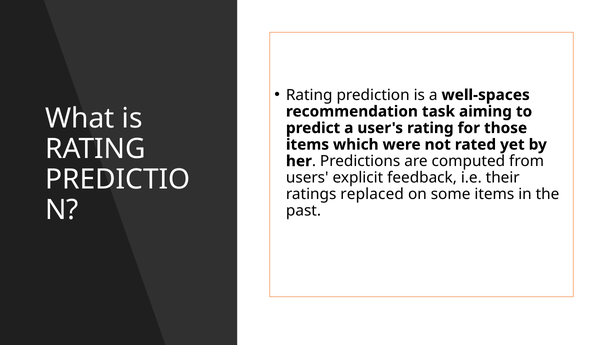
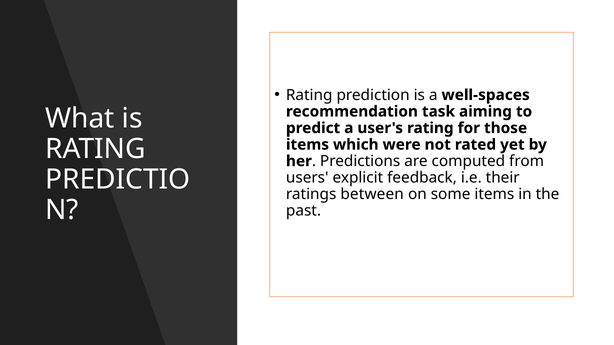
replaced: replaced -> between (372, 194)
